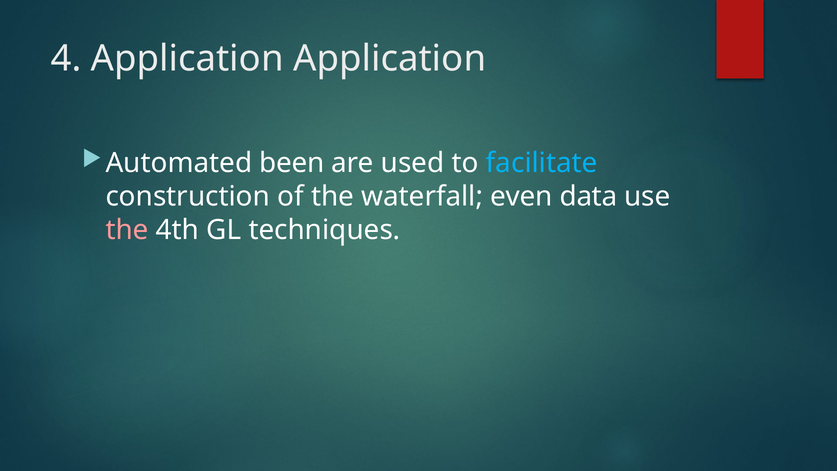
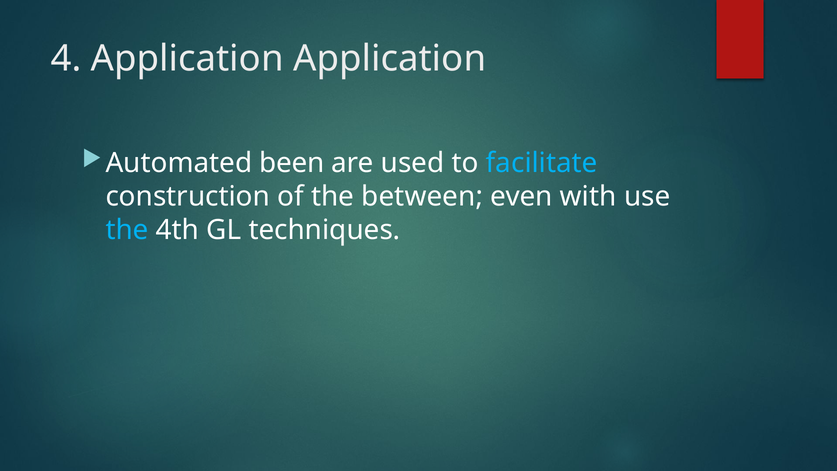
waterfall: waterfall -> between (422, 196)
data: data -> with (588, 196)
the colour: pink -> light blue (127, 230)
